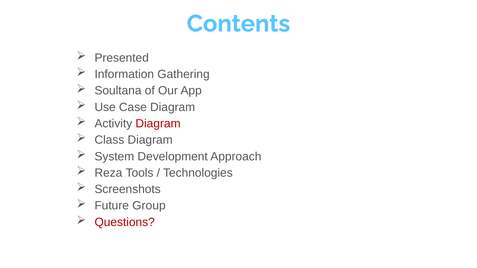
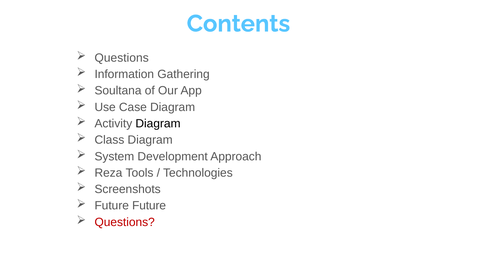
Presented: Presented -> Questions (122, 58)
Diagram colour: red -> black (158, 124)
Future Group: Group -> Future (149, 206)
